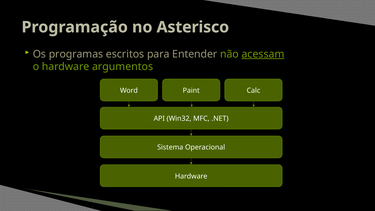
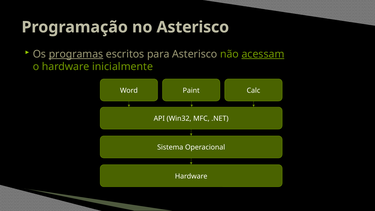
programas underline: none -> present (76, 54)
para Entender: Entender -> Asterisco (195, 54)
argumentos: argumentos -> inicialmente (123, 67)
